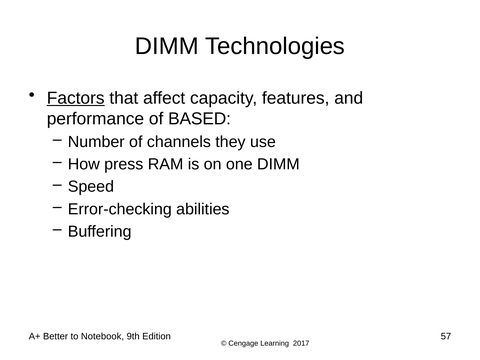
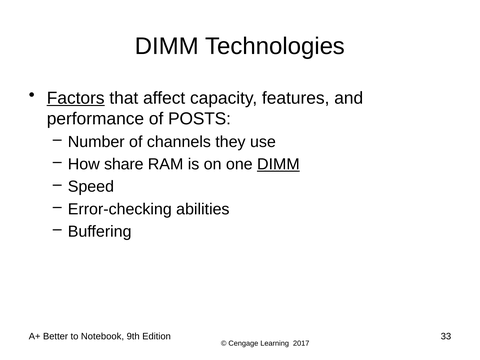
BASED: BASED -> POSTS (200, 119)
press: press -> share (124, 164)
DIMM underline: none -> present (278, 164)
57: 57 -> 33 (446, 336)
